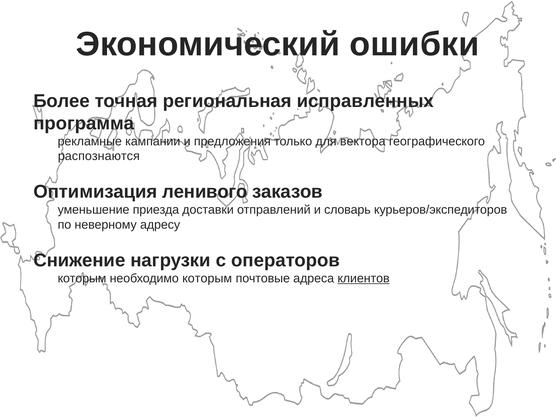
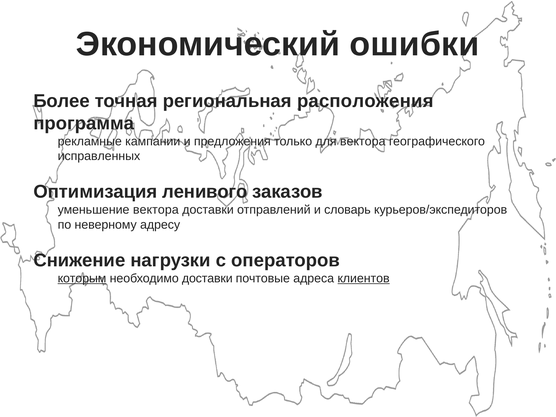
исправленных: исправленных -> расположения (365, 101)
распознаются: распознаются -> исправленных (99, 156)
уменьшение приезда: приезда -> вектора (156, 210)
которым underline: none -> present (82, 278)
необходимо которым: которым -> доставки (207, 278)
